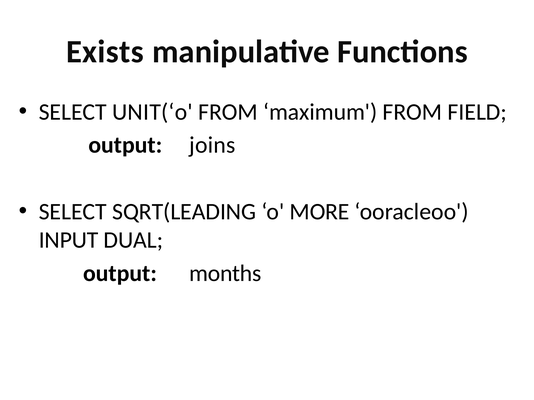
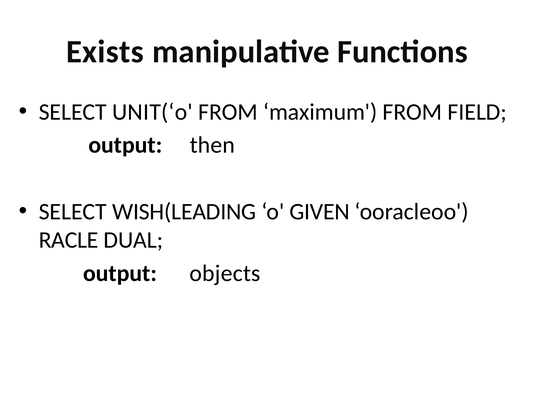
joins: joins -> then (212, 145)
SQRT(LEADING: SQRT(LEADING -> WISH(LEADING (184, 212)
MORE: MORE -> GIVEN (320, 212)
INPUT: INPUT -> RACLE (69, 240)
months: months -> objects (225, 274)
